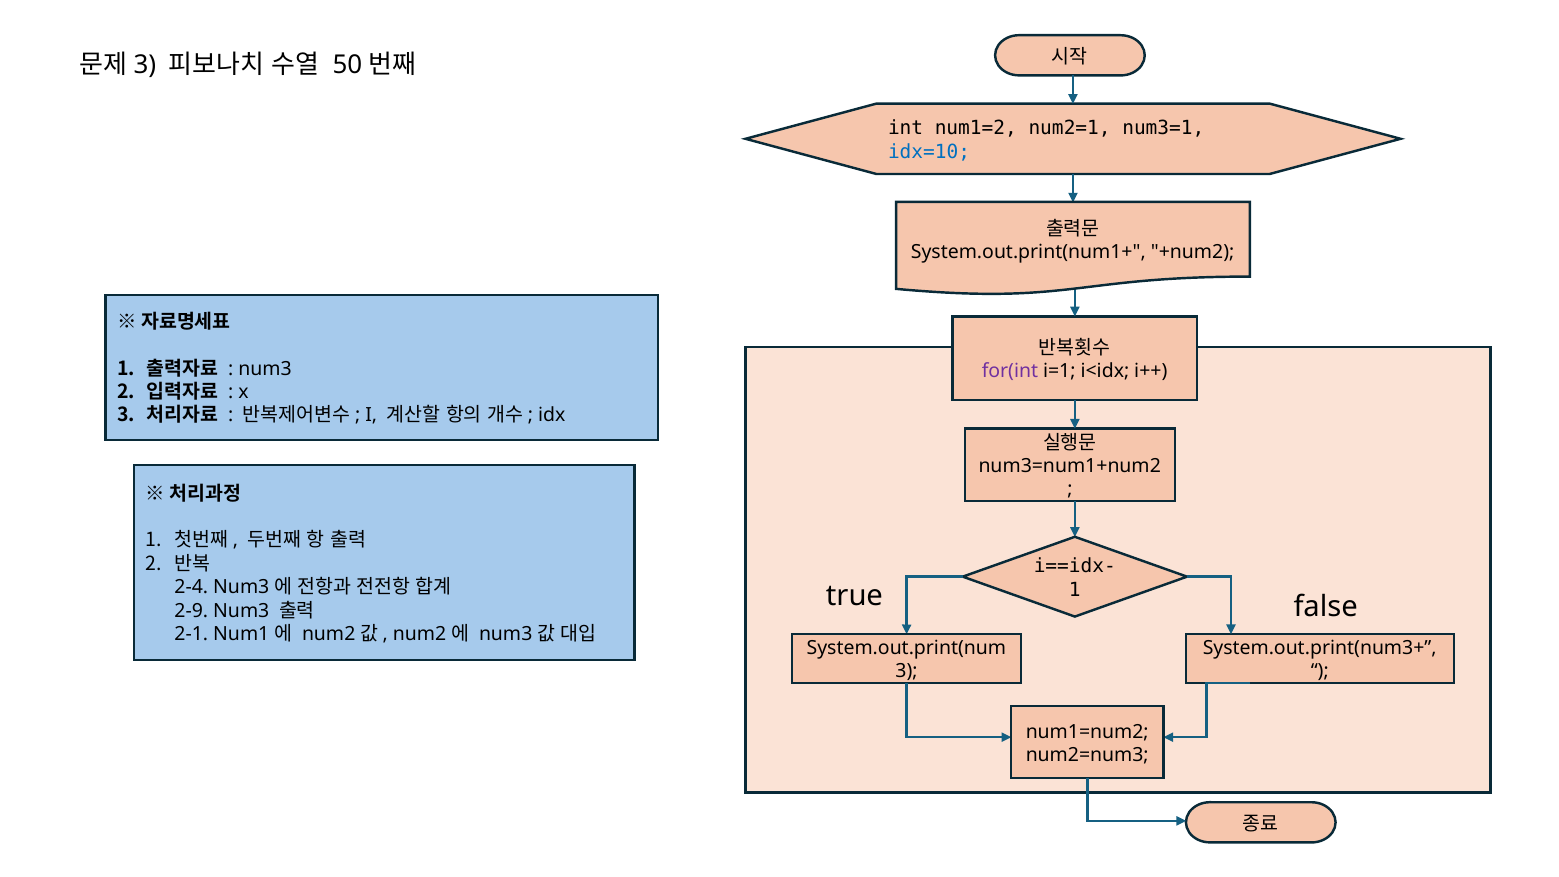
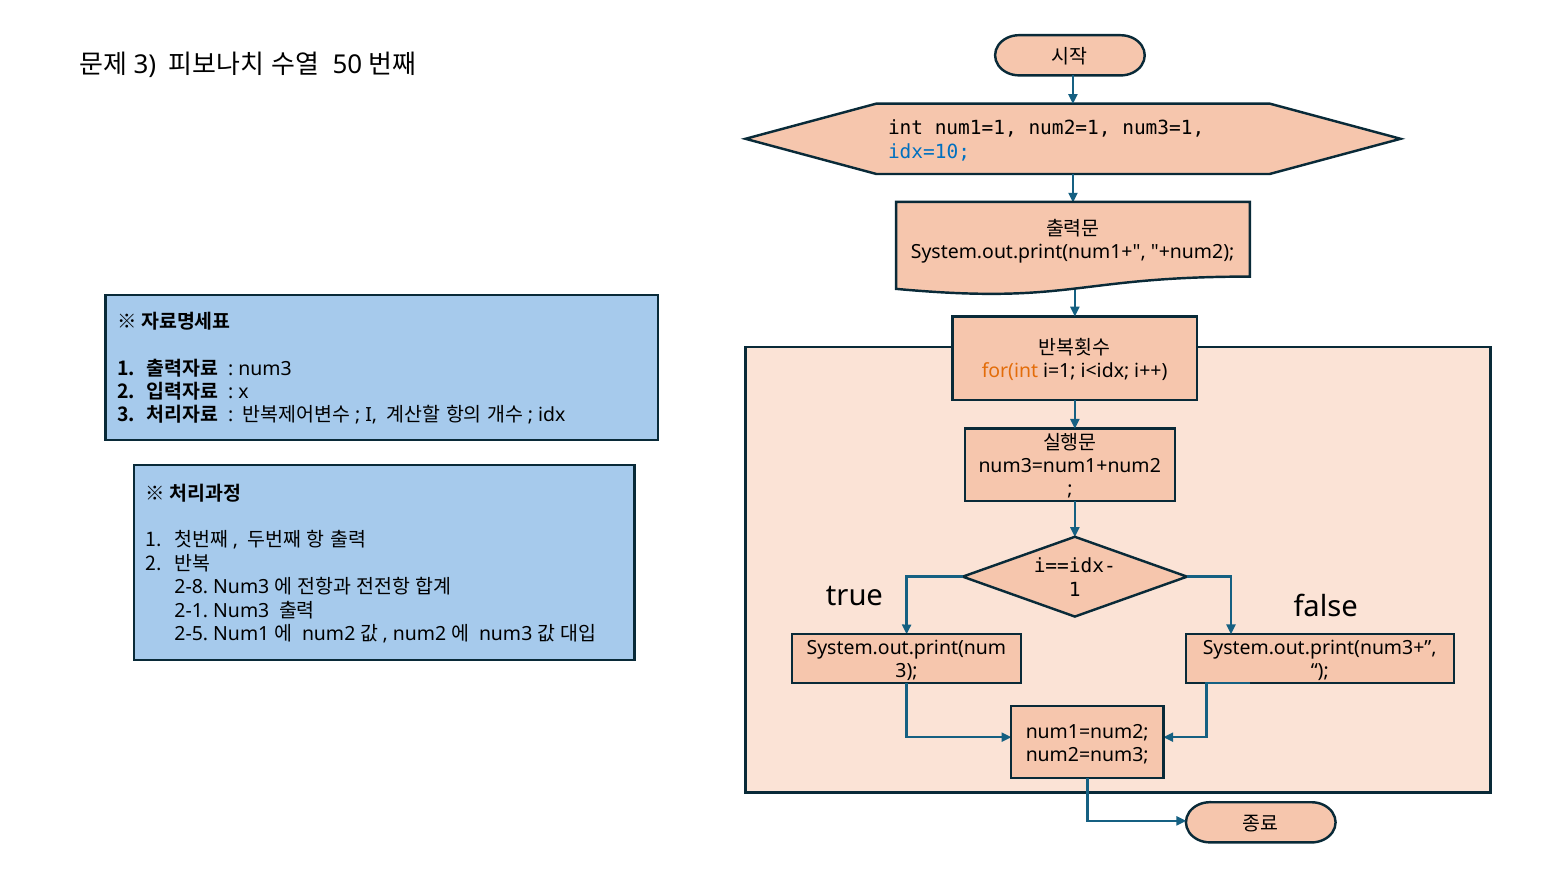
num1=2: num1=2 -> num1=1 (976, 128)
for(int colour: purple -> orange (1010, 371)
2-4: 2-4 -> 2-8 (191, 587)
2-9: 2-9 -> 2-1 (191, 611)
2-1: 2-1 -> 2-5 (191, 634)
